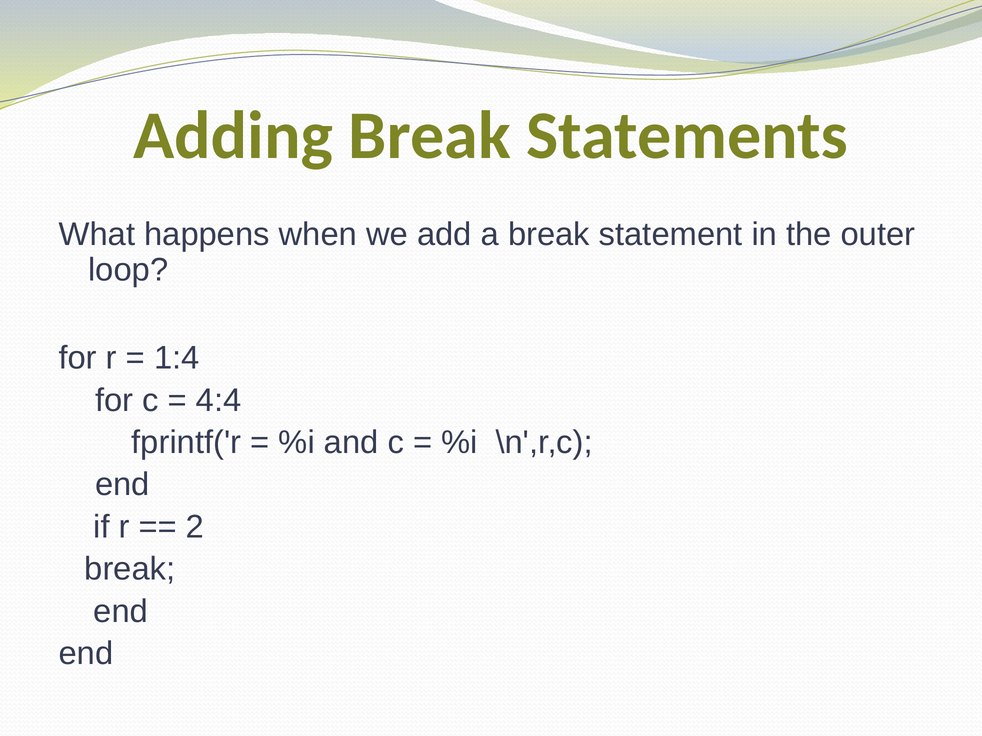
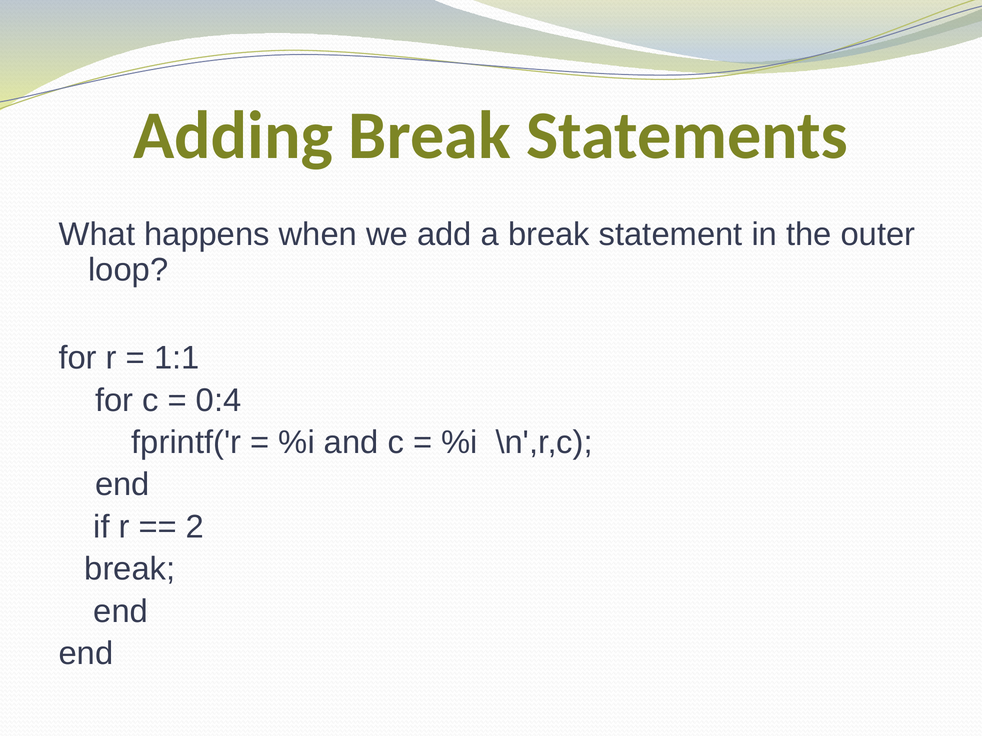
1:4: 1:4 -> 1:1 (177, 358)
4:4: 4:4 -> 0:4 (219, 401)
